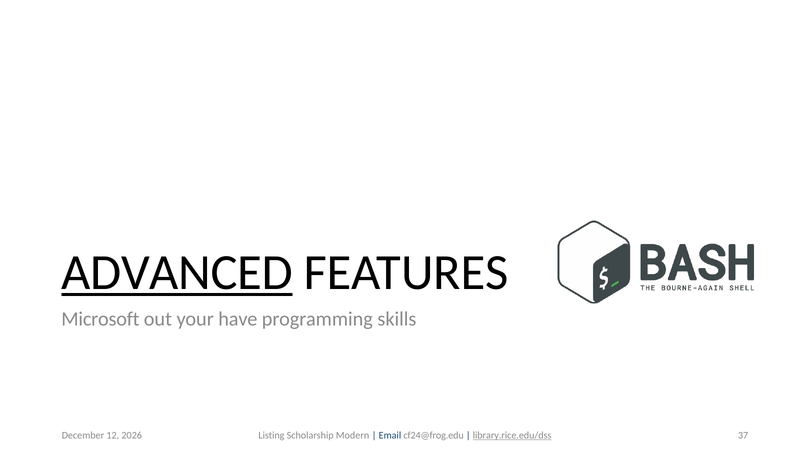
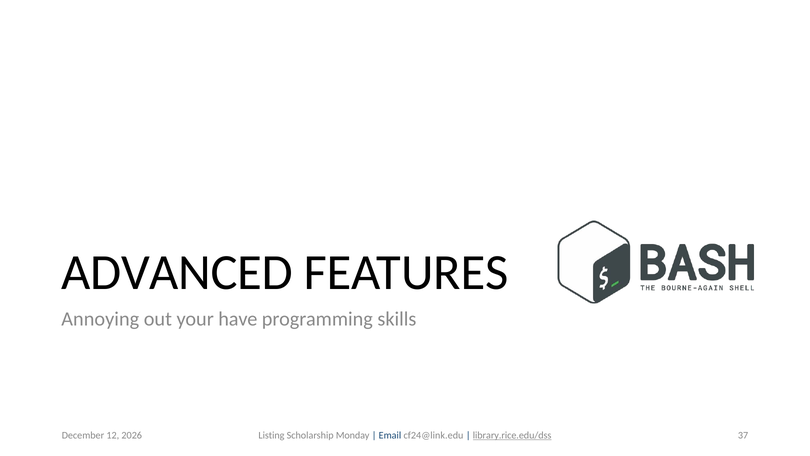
ADVANCED underline: present -> none (177, 272)
Microsoft: Microsoft -> Annoying (100, 319)
Modern: Modern -> Monday (353, 435)
cf24@frog.edu: cf24@frog.edu -> cf24@link.edu (433, 435)
